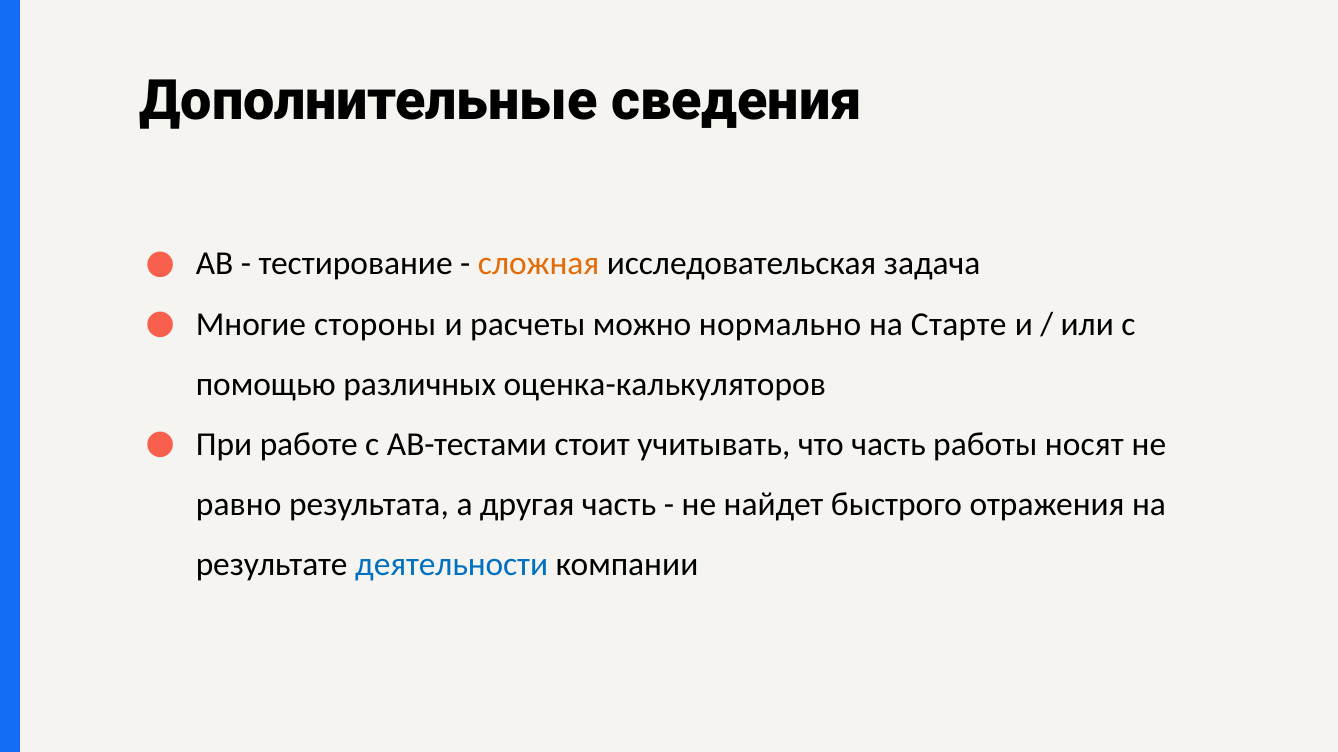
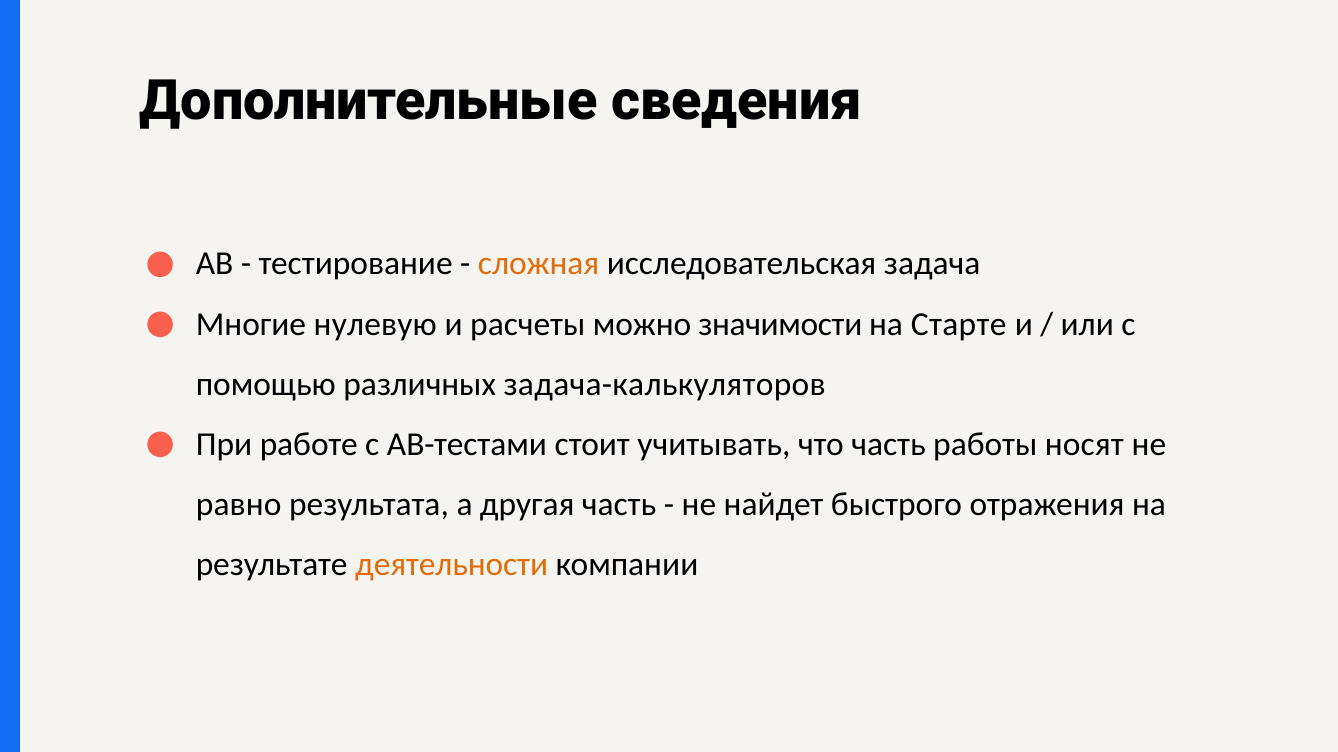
стороны: стороны -> нулевую (375, 324)
нормально: нормально -> значимости (780, 324)
оценка-калькуляторов: оценка-калькуляторов -> задача-калькуляторов (665, 385)
деятельности colour: blue -> orange (452, 565)
